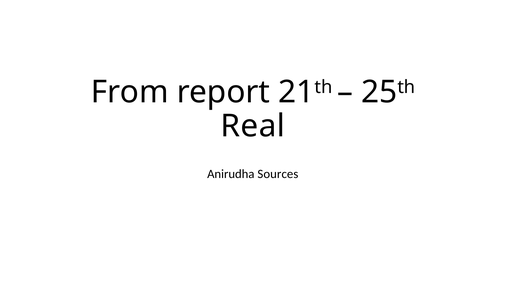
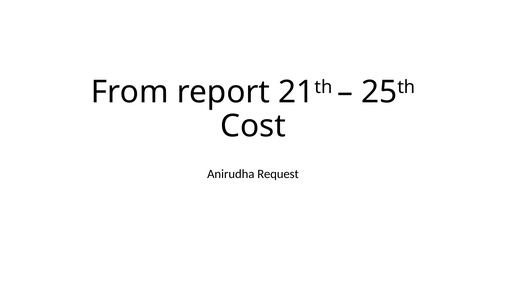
Real: Real -> Cost (253, 126)
Sources: Sources -> Request (278, 174)
